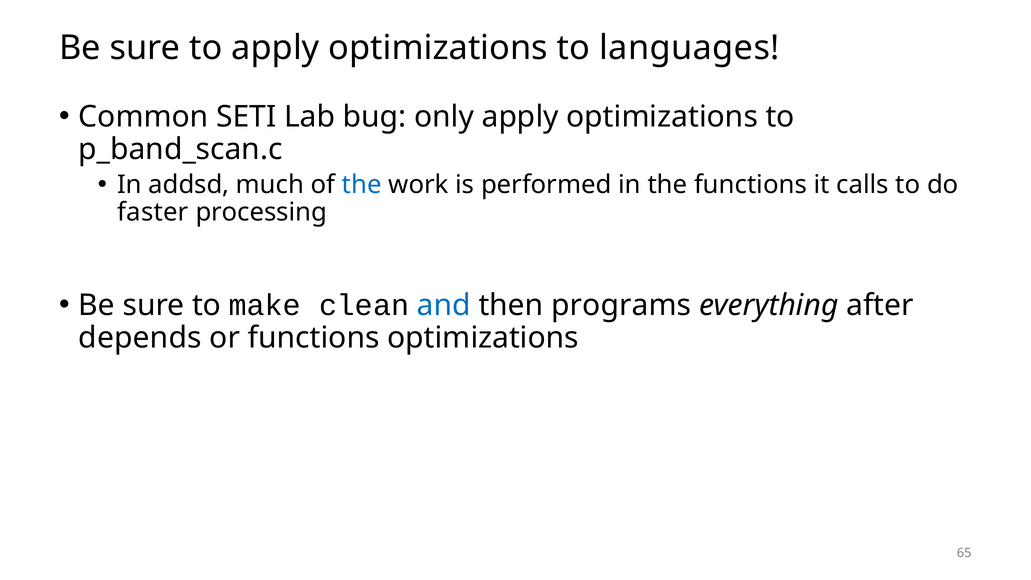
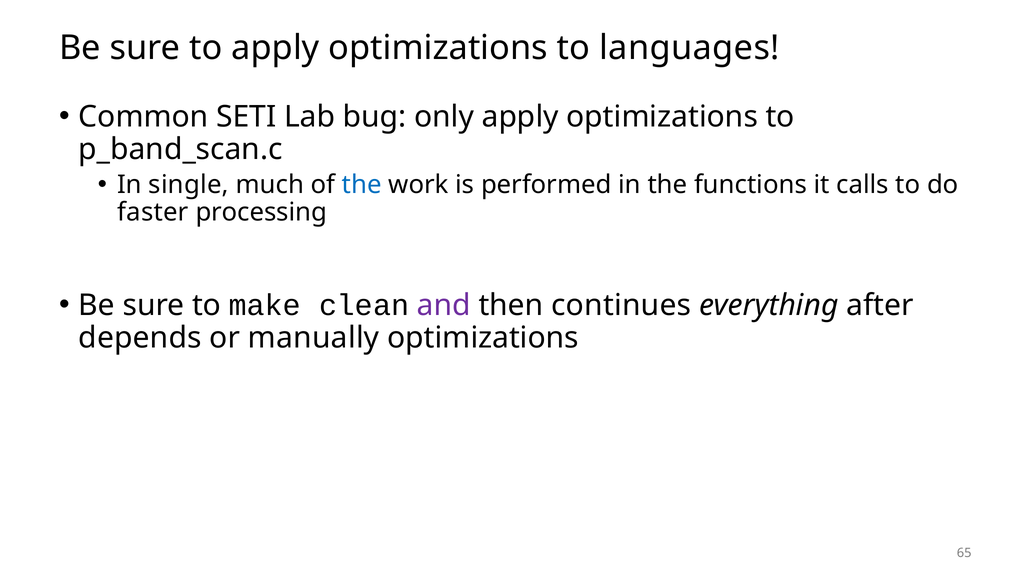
addsd: addsd -> single (189, 185)
and colour: blue -> purple (444, 305)
programs: programs -> continues (621, 305)
or functions: functions -> manually (314, 338)
